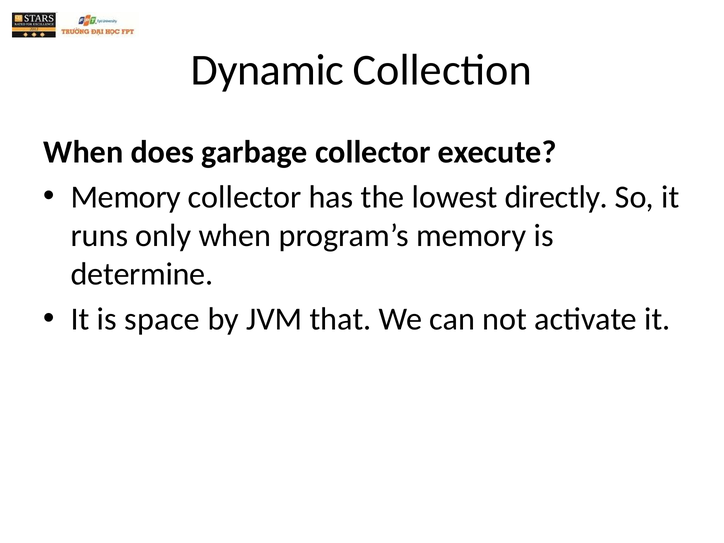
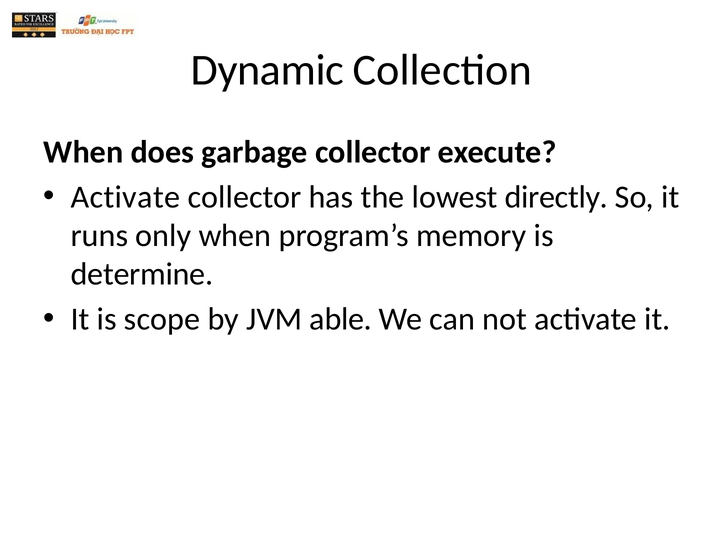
Memory: Memory -> Activate (126, 197)
space: space -> scope (162, 319)
that: that -> able (341, 319)
